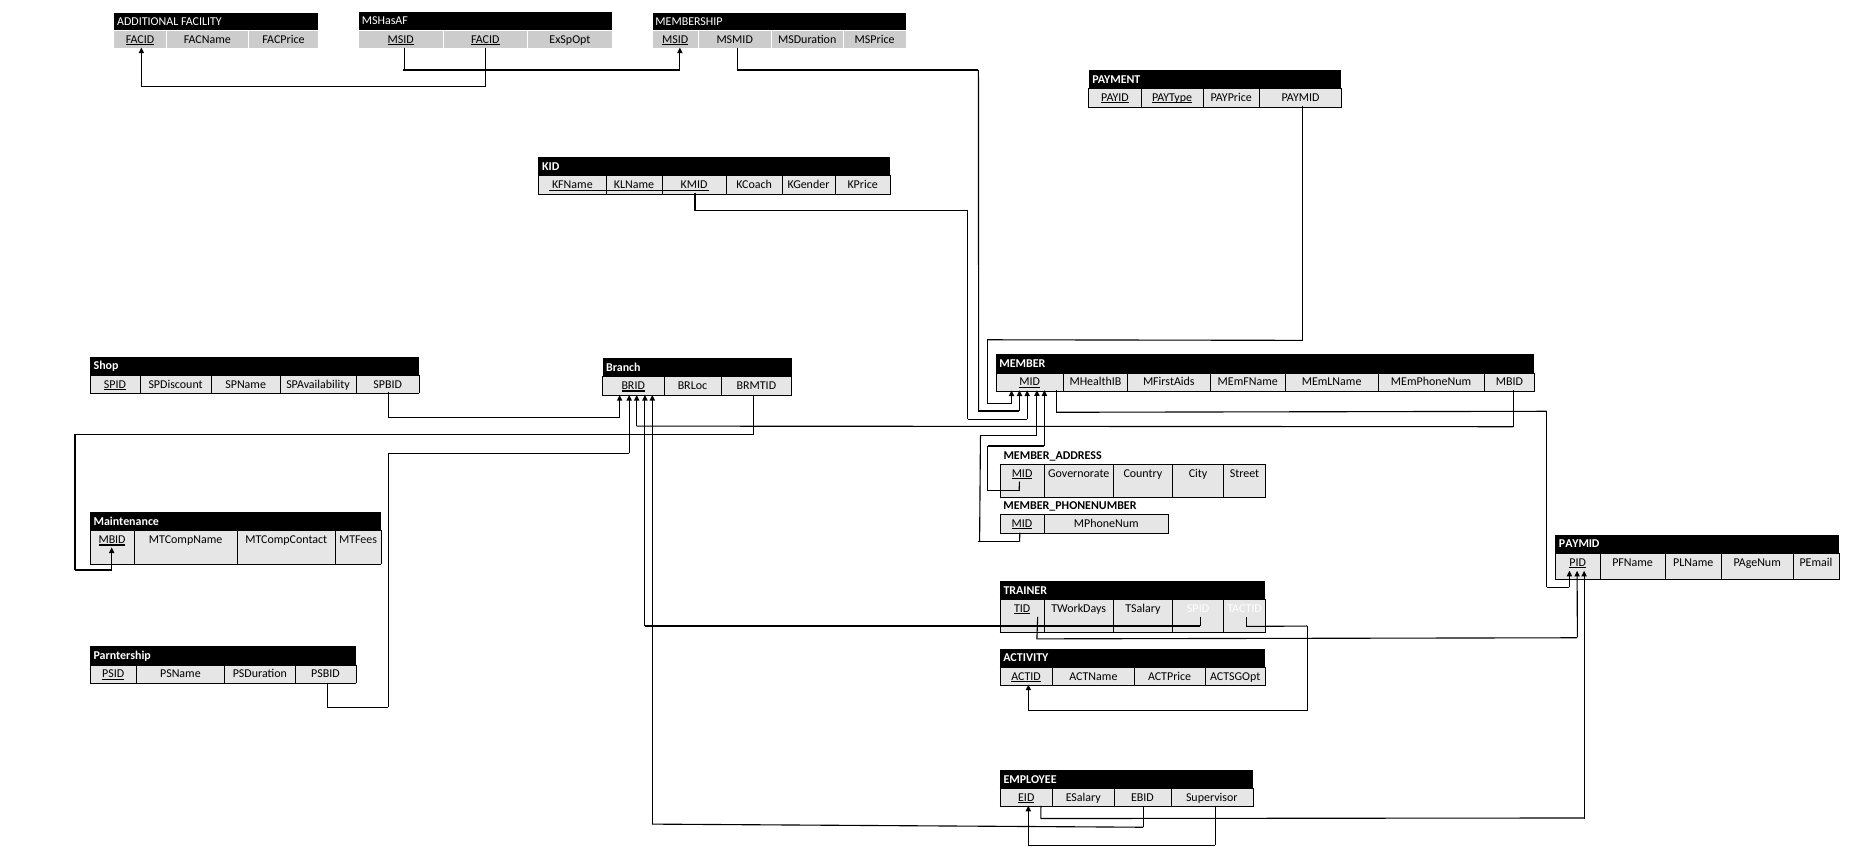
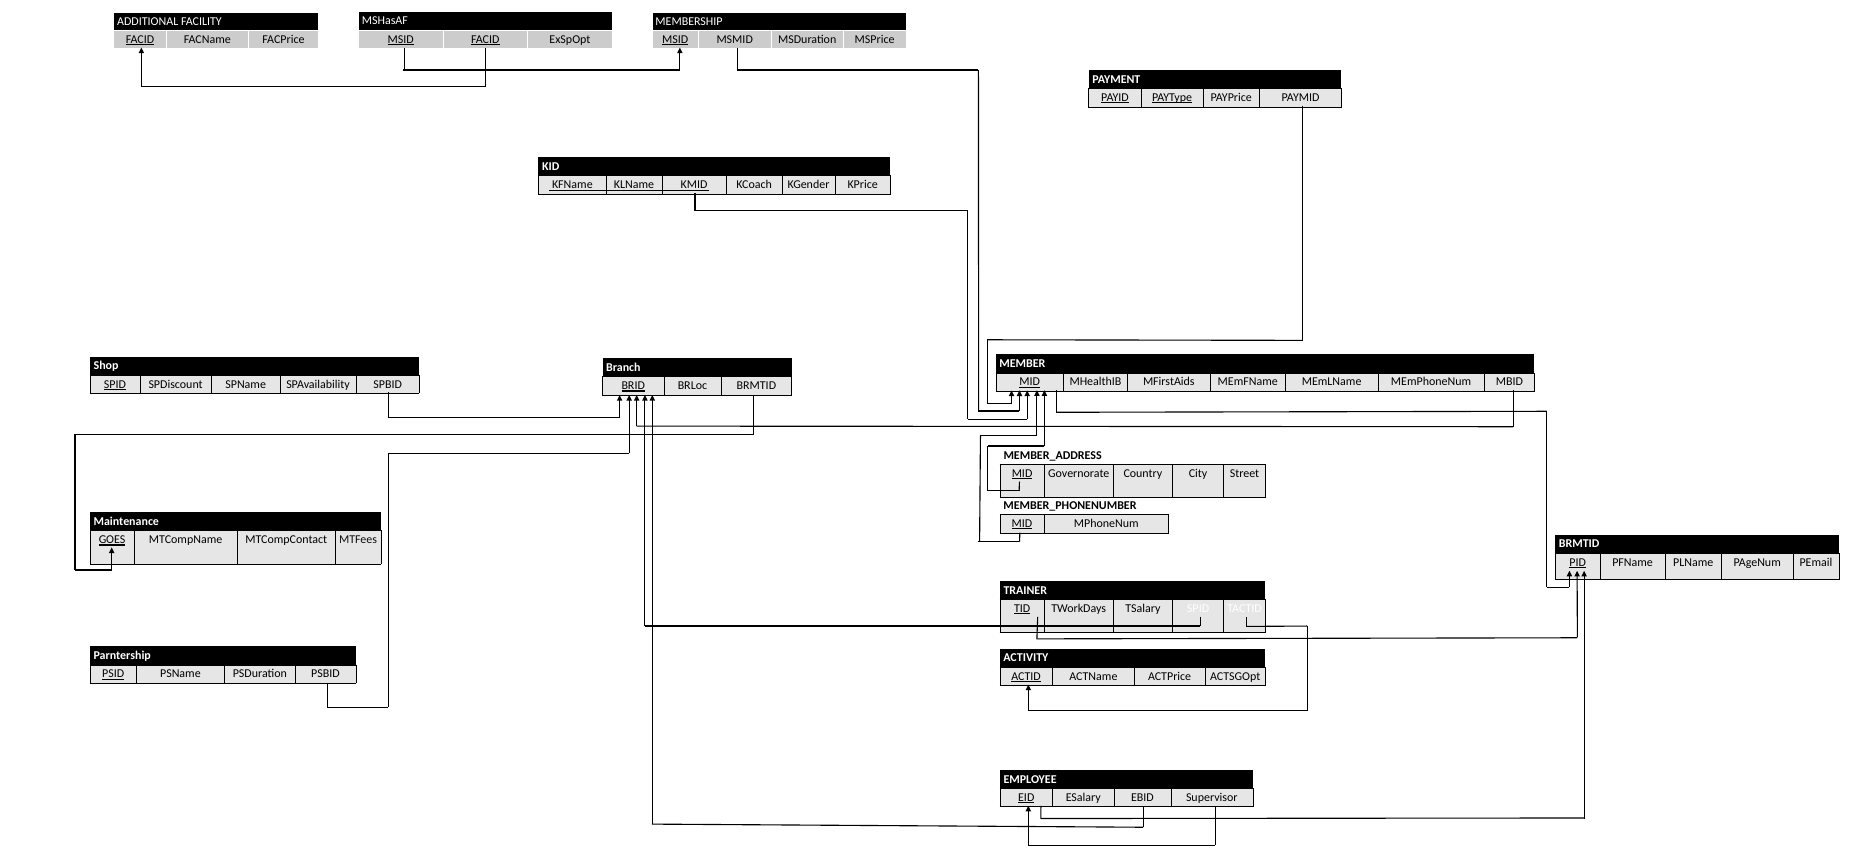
MBID: MBID -> GOES (112, 540)
PAYMID: PAYMID -> BRMTID (1579, 544)
